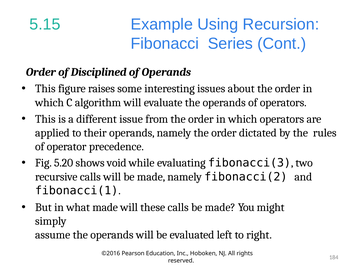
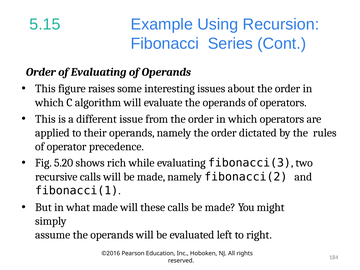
of Disciplined: Disciplined -> Evaluating (99, 72)
void: void -> rich (117, 163)
